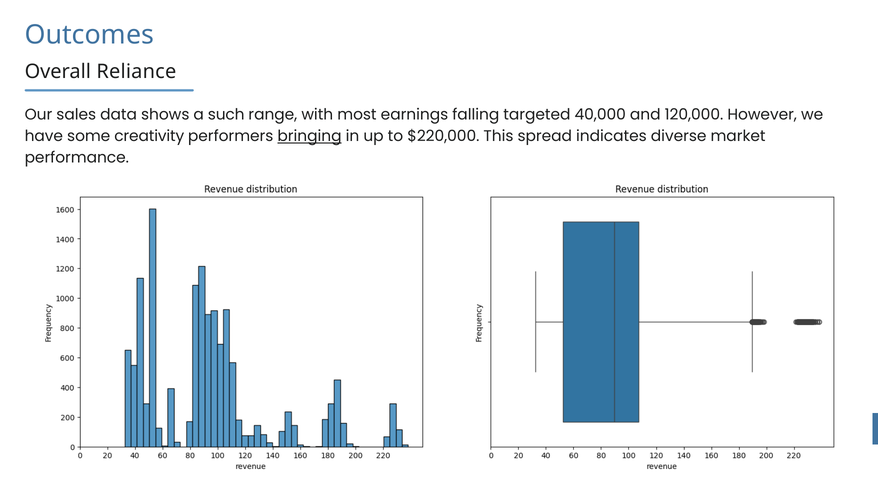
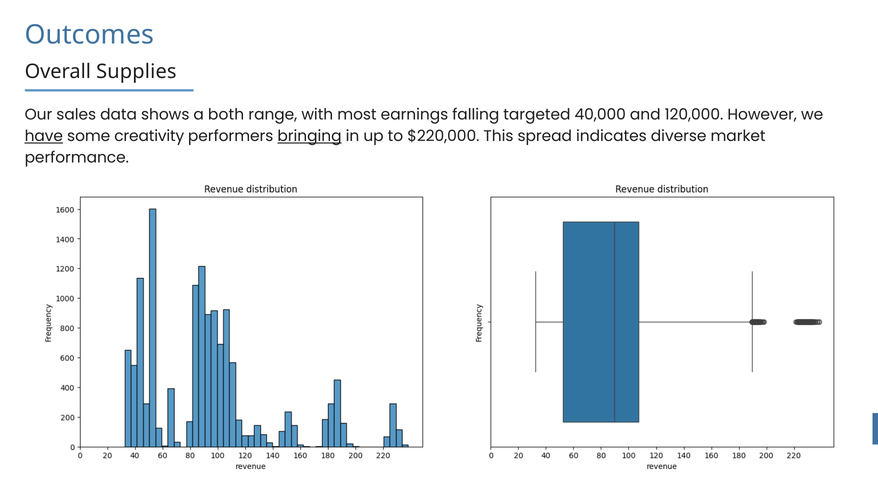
Reliance: Reliance -> Supplies (136, 72)
such: such -> both (226, 115)
have underline: none -> present (44, 136)
